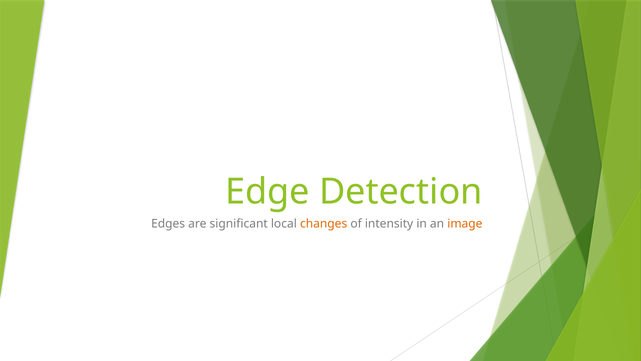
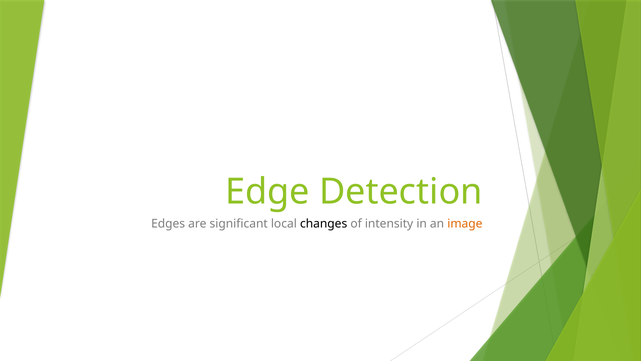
changes colour: orange -> black (324, 223)
